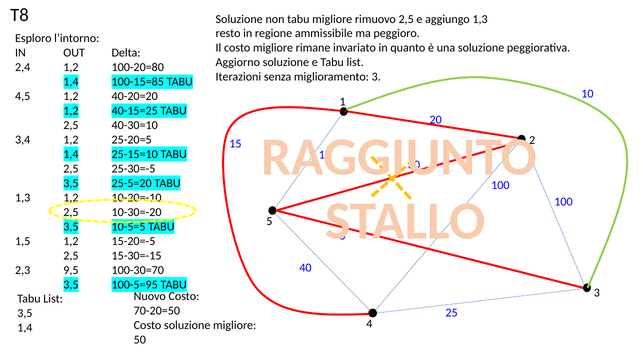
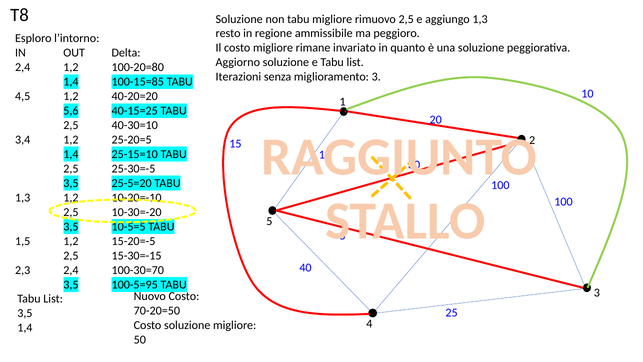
1,2: 1,2 -> 5,6 (71, 111)
2,3 9,5: 9,5 -> 2,4 (71, 270)
